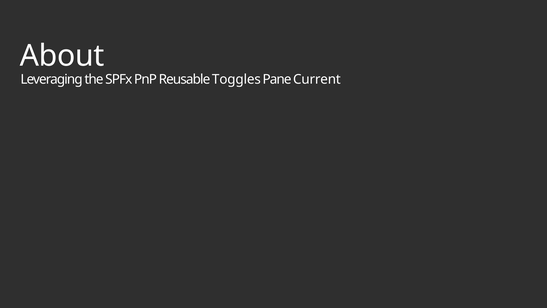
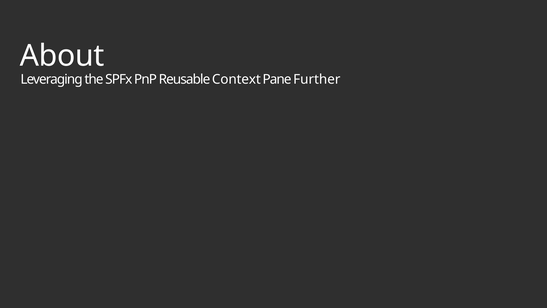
Toggles: Toggles -> Context (236, 79)
Current: Current -> Further (317, 79)
